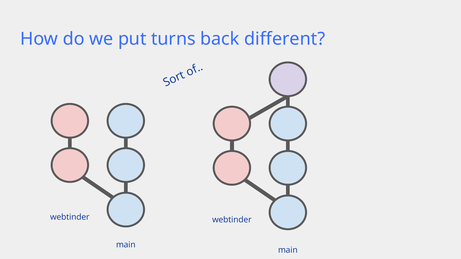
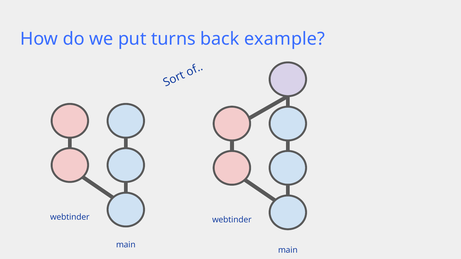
different: different -> example (285, 39)
